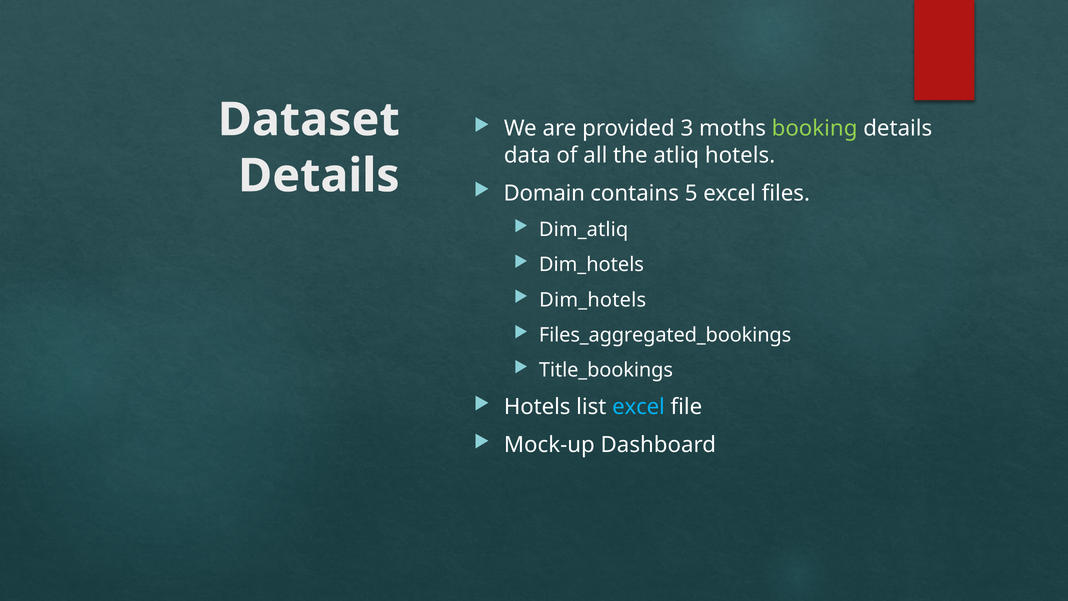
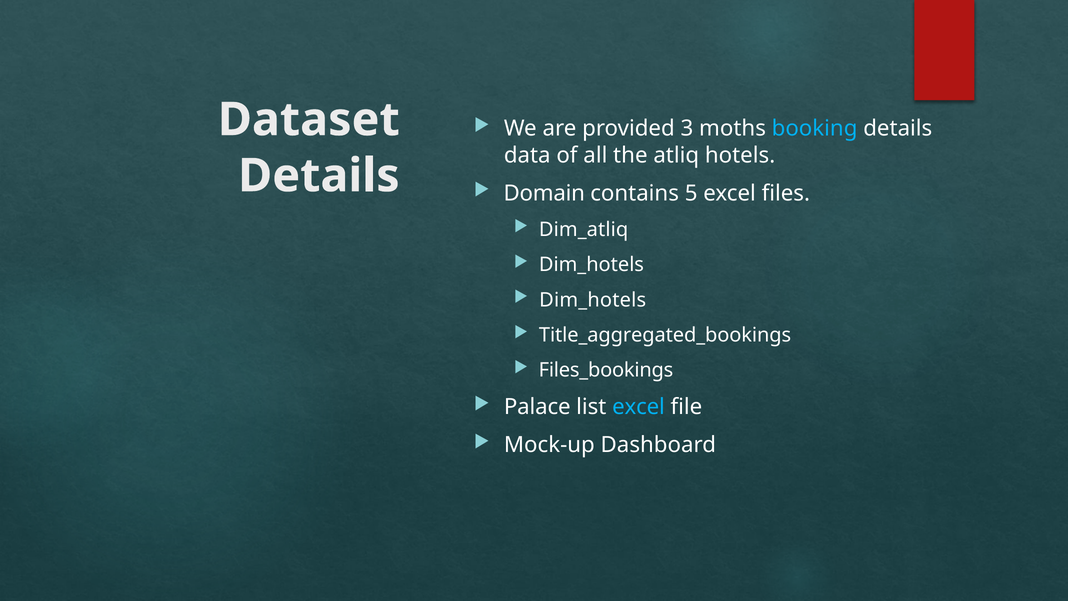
booking colour: light green -> light blue (815, 129)
Files_aggregated_bookings: Files_aggregated_bookings -> Title_aggregated_bookings (665, 335)
Title_bookings: Title_bookings -> Files_bookings (606, 370)
Hotels: Hotels -> Palace (537, 407)
